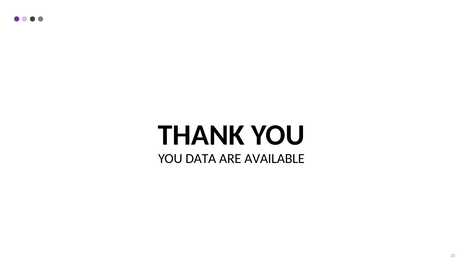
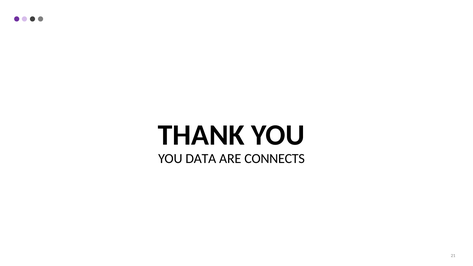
AVAILABLE: AVAILABLE -> CONNECTS (275, 159)
